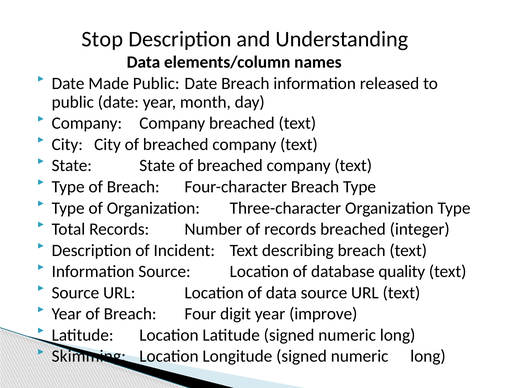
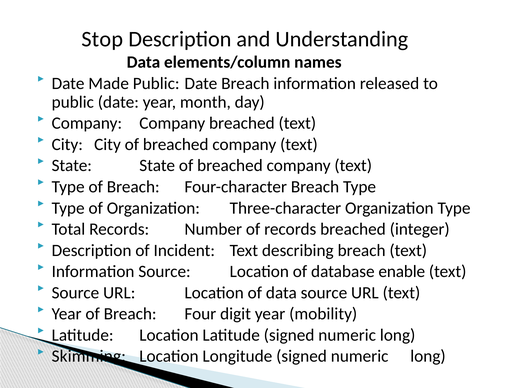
quality: quality -> enable (402, 271)
improve: improve -> mobility (323, 314)
